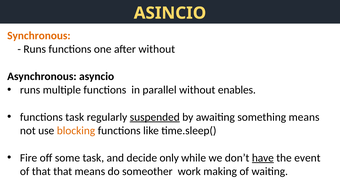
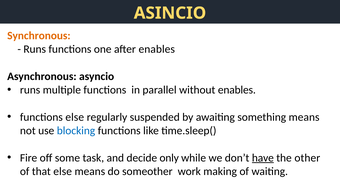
after without: without -> enables (157, 49)
functions task: task -> else (75, 117)
suspended underline: present -> none (155, 117)
blocking colour: orange -> blue (76, 131)
event: event -> other (307, 158)
that that: that -> else (63, 172)
